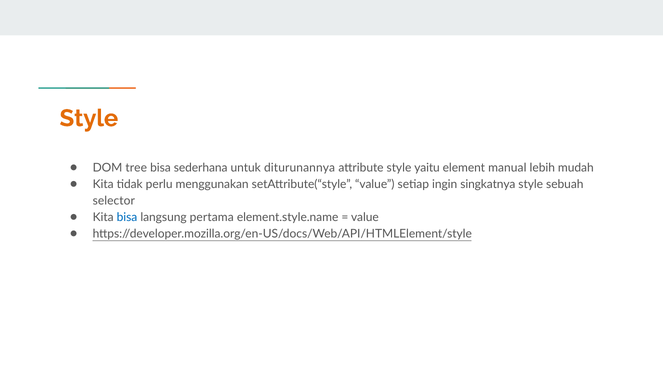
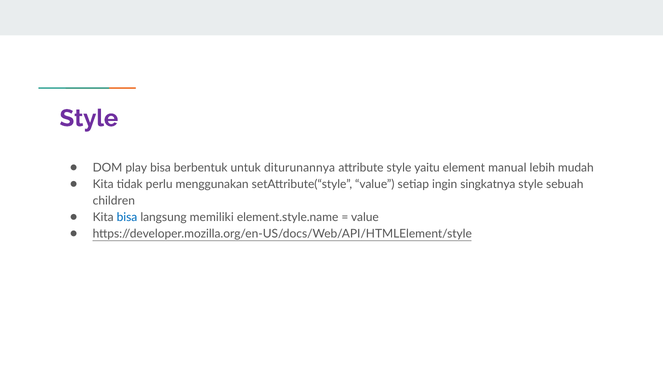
Style colour: orange -> purple (89, 118)
tree: tree -> play (136, 168)
sederhana: sederhana -> berbentuk (201, 168)
selector: selector -> children (114, 201)
pertama: pertama -> memiliki (212, 217)
